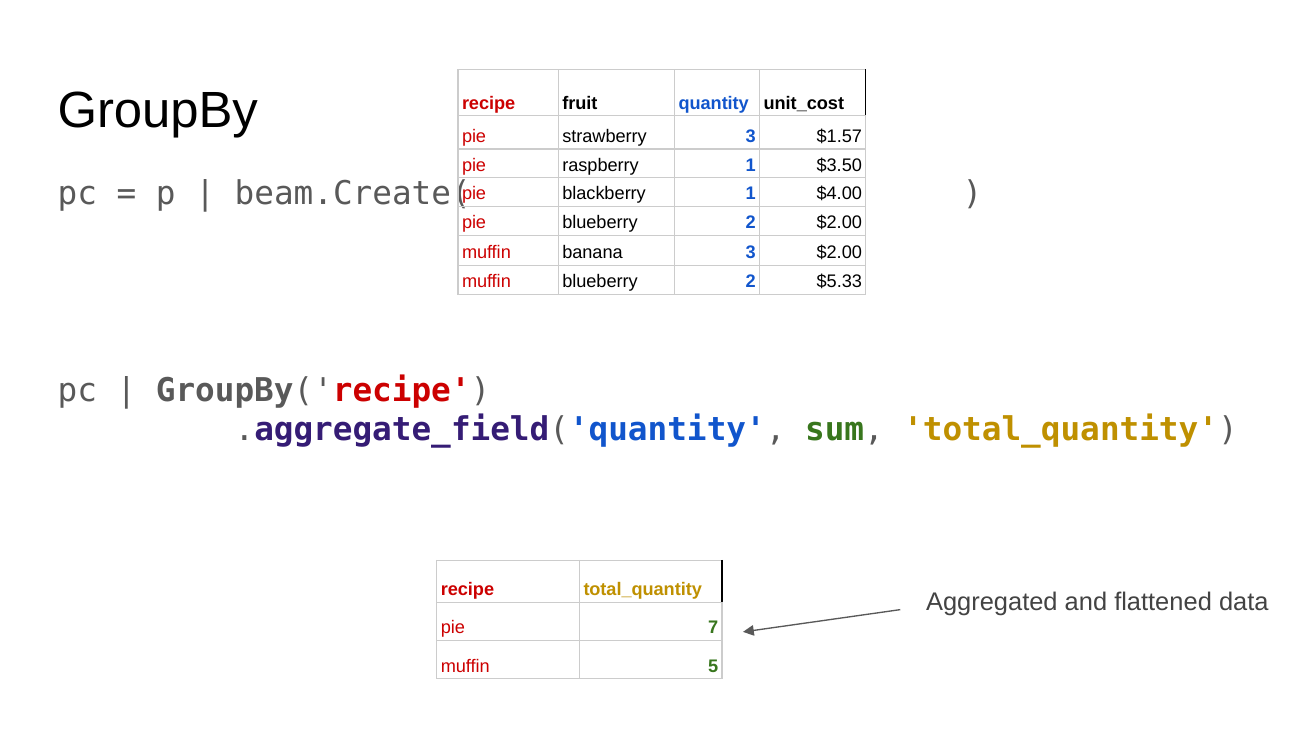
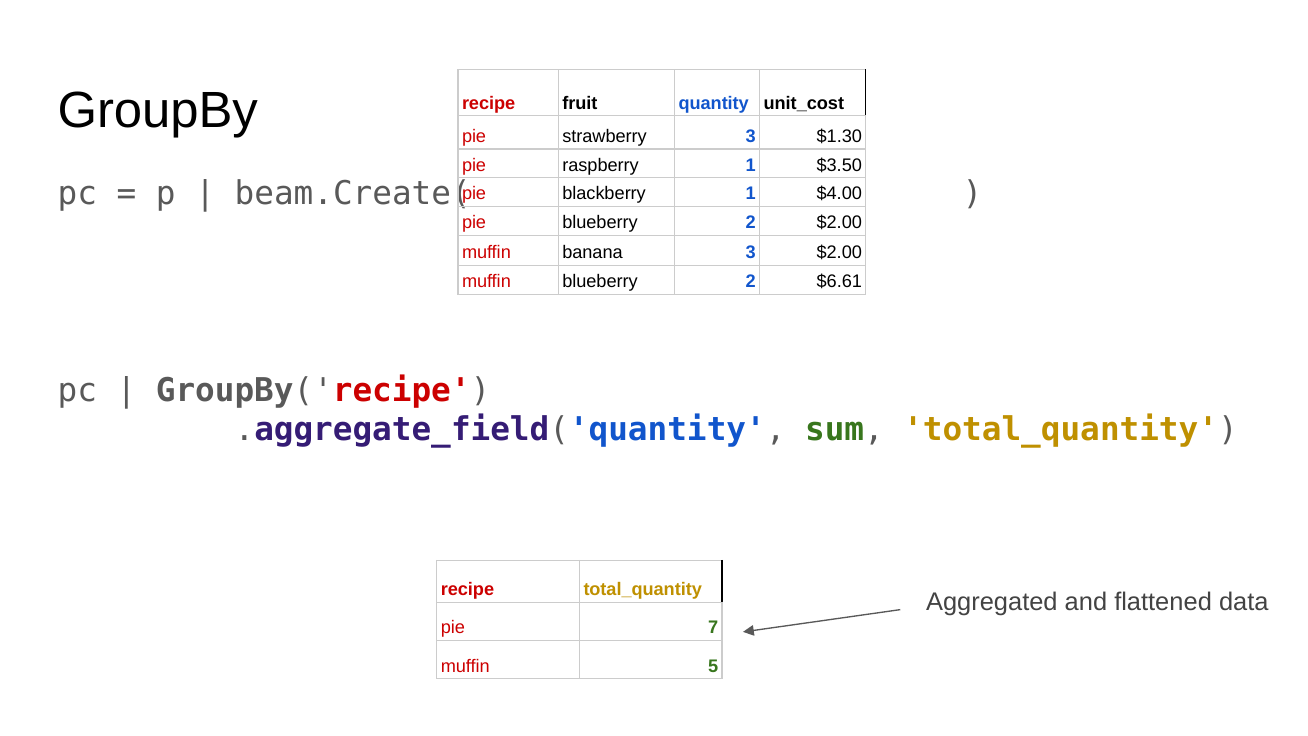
$1.57: $1.57 -> $1.30 (839, 136)
$5.33: $5.33 -> $6.61 (839, 282)
